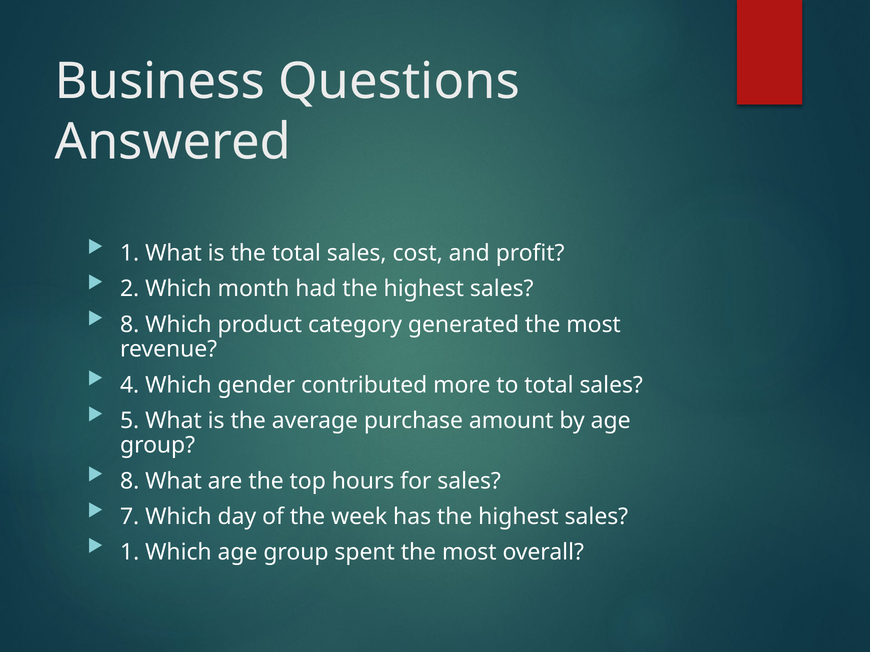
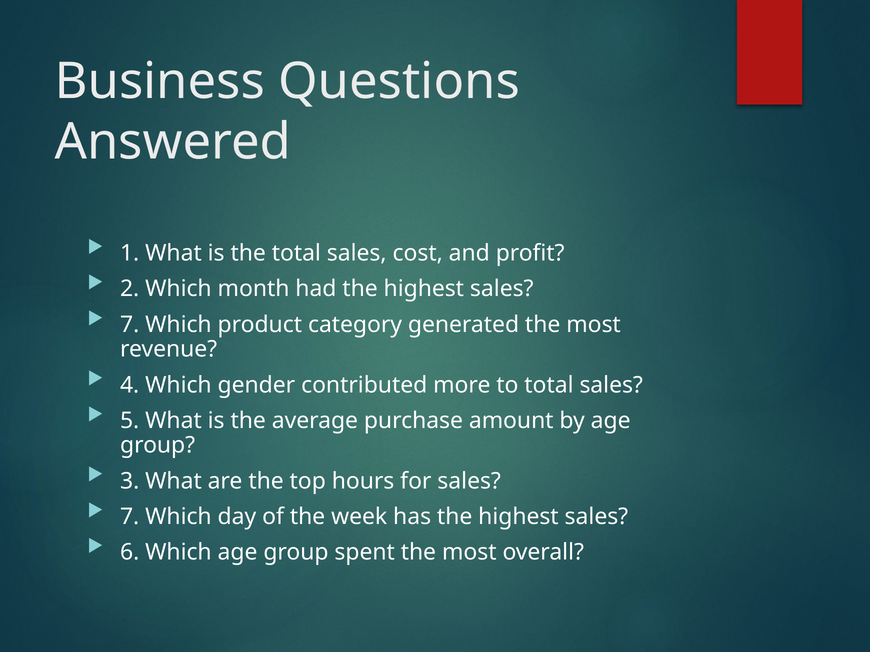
8: 8 -> 7 (130, 325)
8: 8 -> 3 (130, 481)
1: 1 -> 6 (130, 553)
